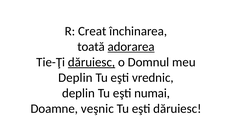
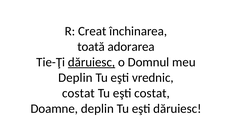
adorarea underline: present -> none (131, 46)
deplin: deplin -> costat (78, 93)
eşti numai: numai -> costat (152, 93)
Doamne veşnic: veşnic -> deplin (97, 108)
